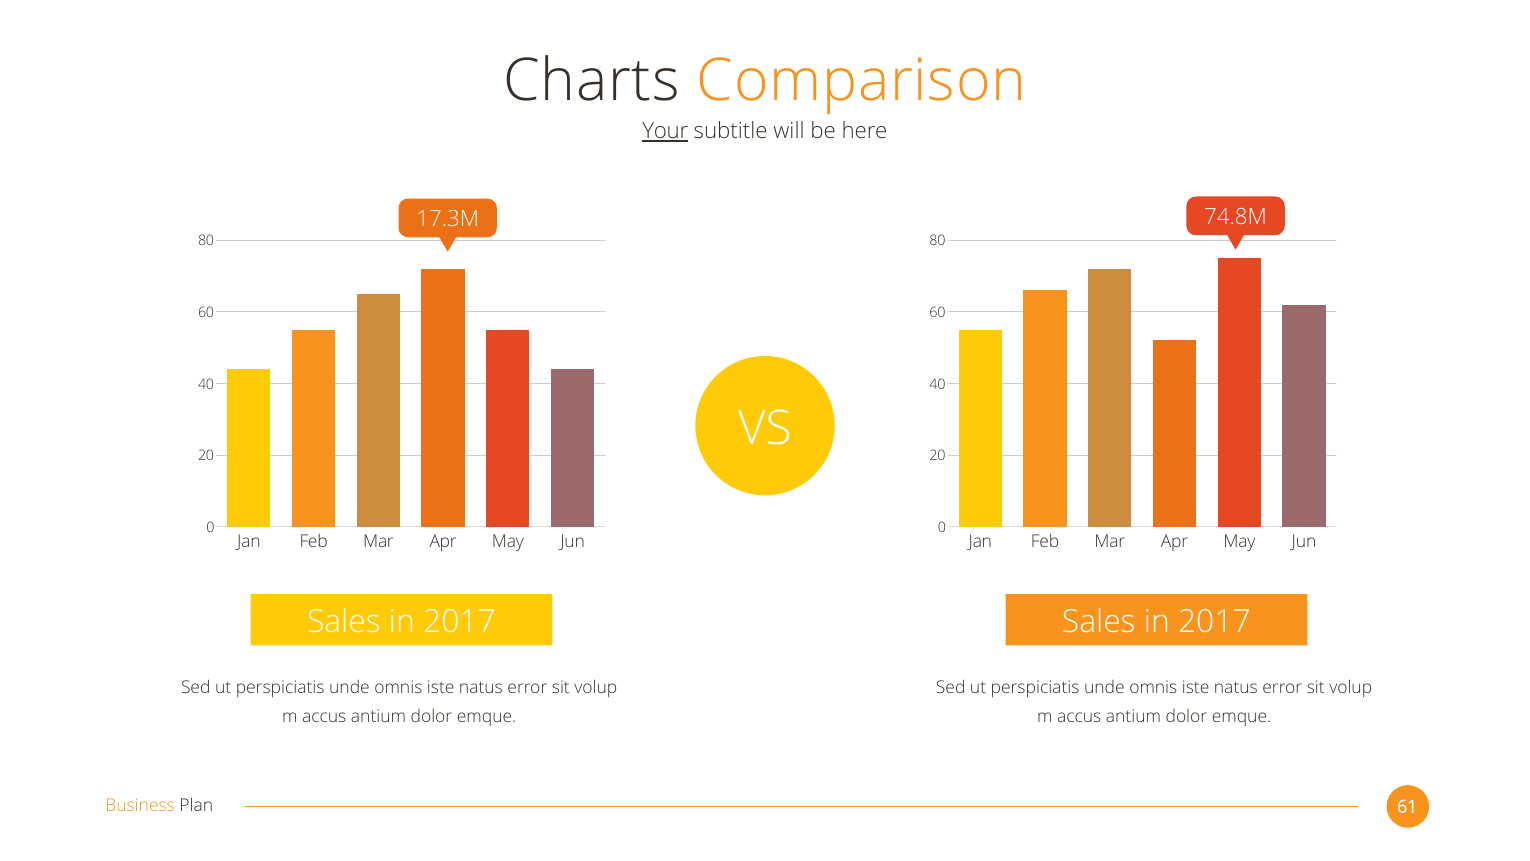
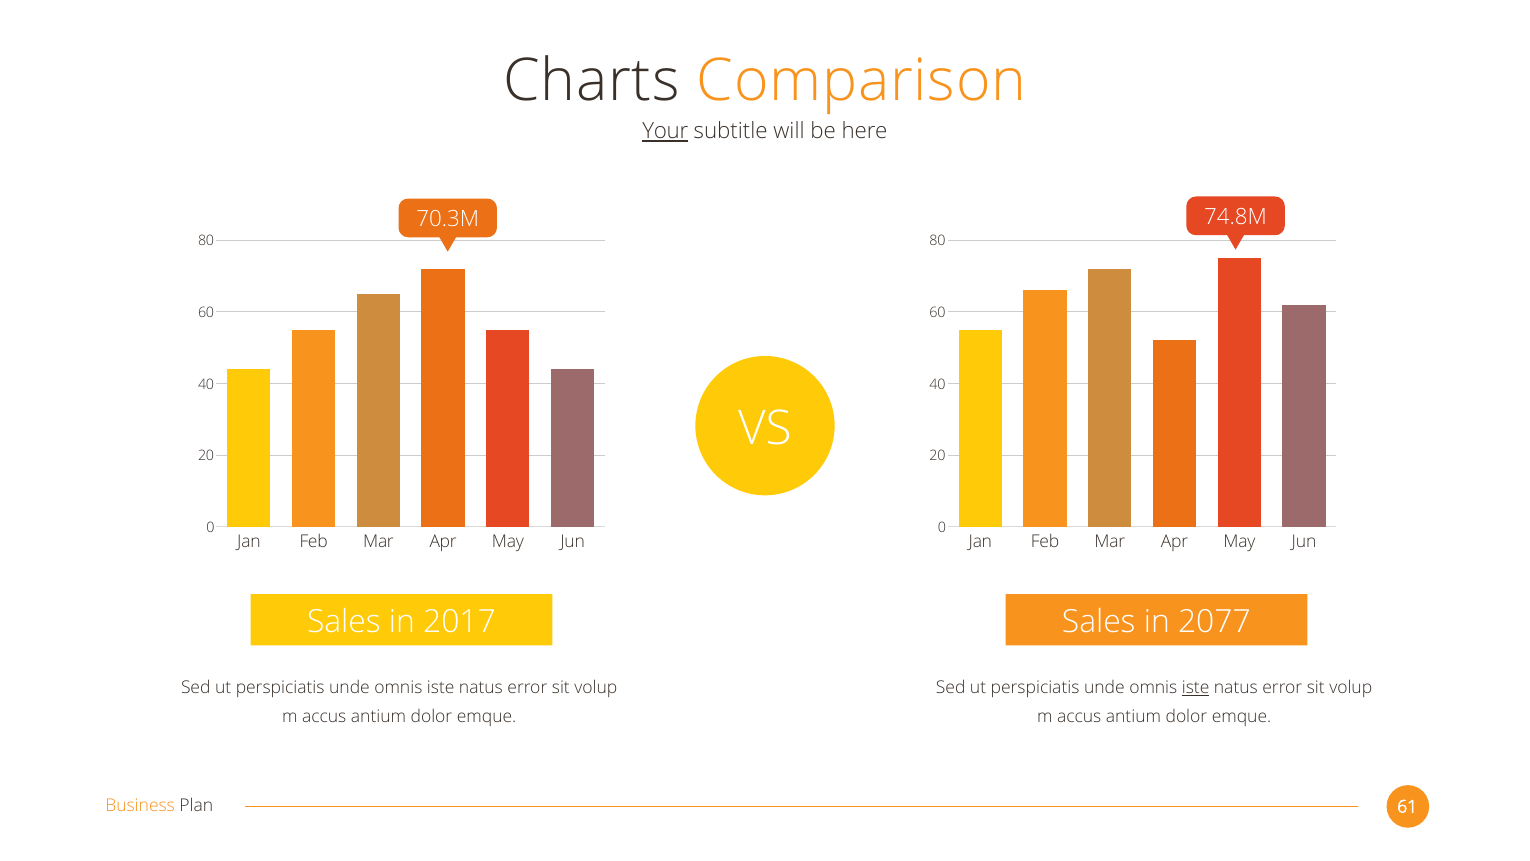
17.3M: 17.3M -> 70.3M (448, 219)
2017: 2017 -> 2077 (1214, 622)
iste underline: none -> present (1196, 687)
